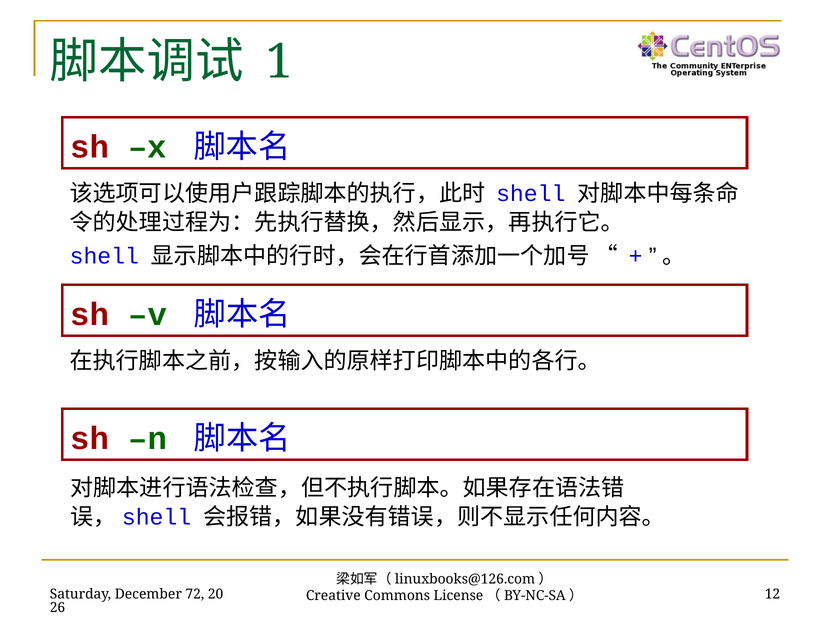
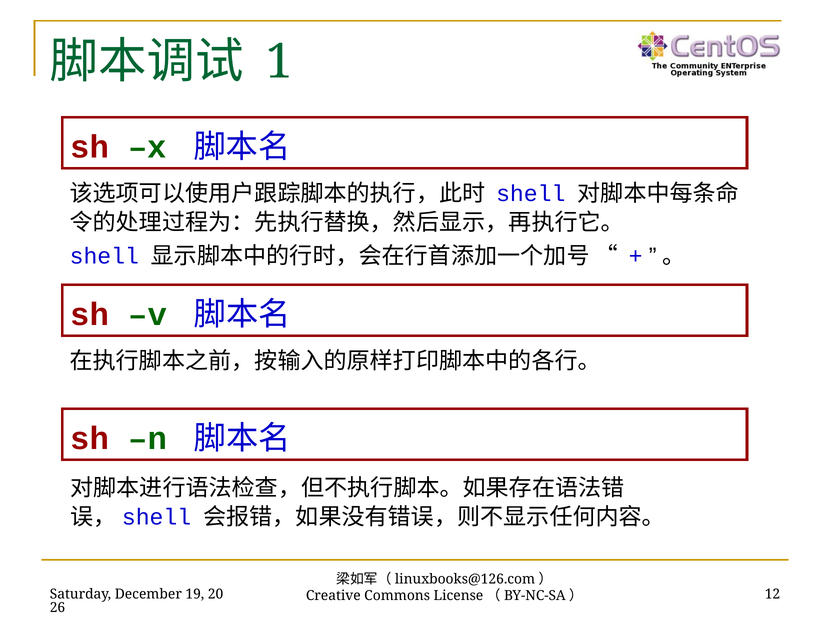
72: 72 -> 19 (195, 594)
